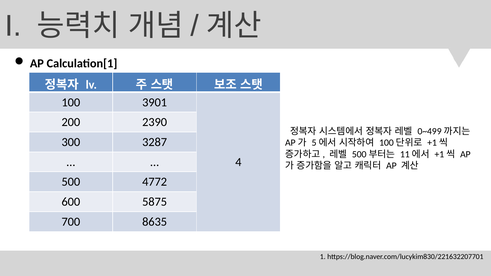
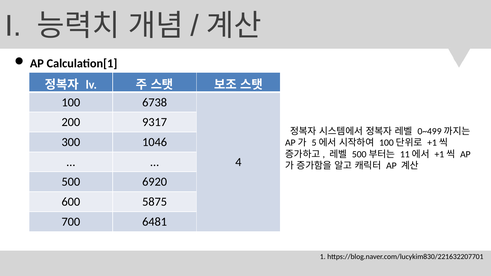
3901: 3901 -> 6738 (155, 102)
2390: 2390 -> 9317 (155, 122)
3287: 3287 -> 1046 (155, 142)
4772: 4772 -> 6920 (155, 182)
8635: 8635 -> 6481 (155, 222)
